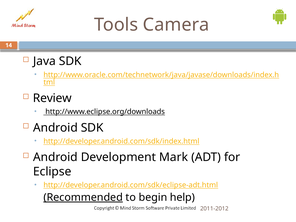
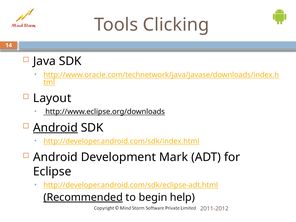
Camera: Camera -> Clicking (176, 25)
Review: Review -> Layout (52, 98)
Android underline: none -> present (55, 128)
